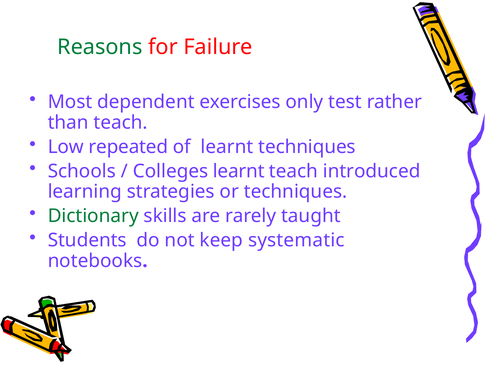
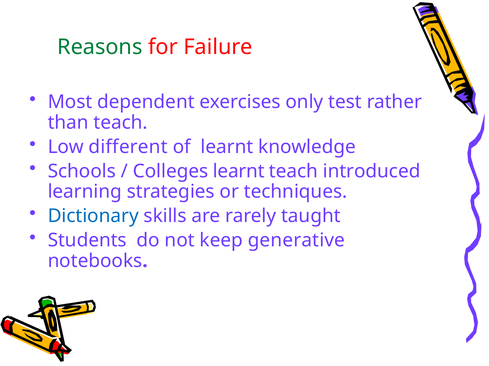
repeated: repeated -> different (128, 147)
learnt techniques: techniques -> knowledge (307, 147)
Dictionary colour: green -> blue (93, 216)
systematic: systematic -> generative (296, 241)
